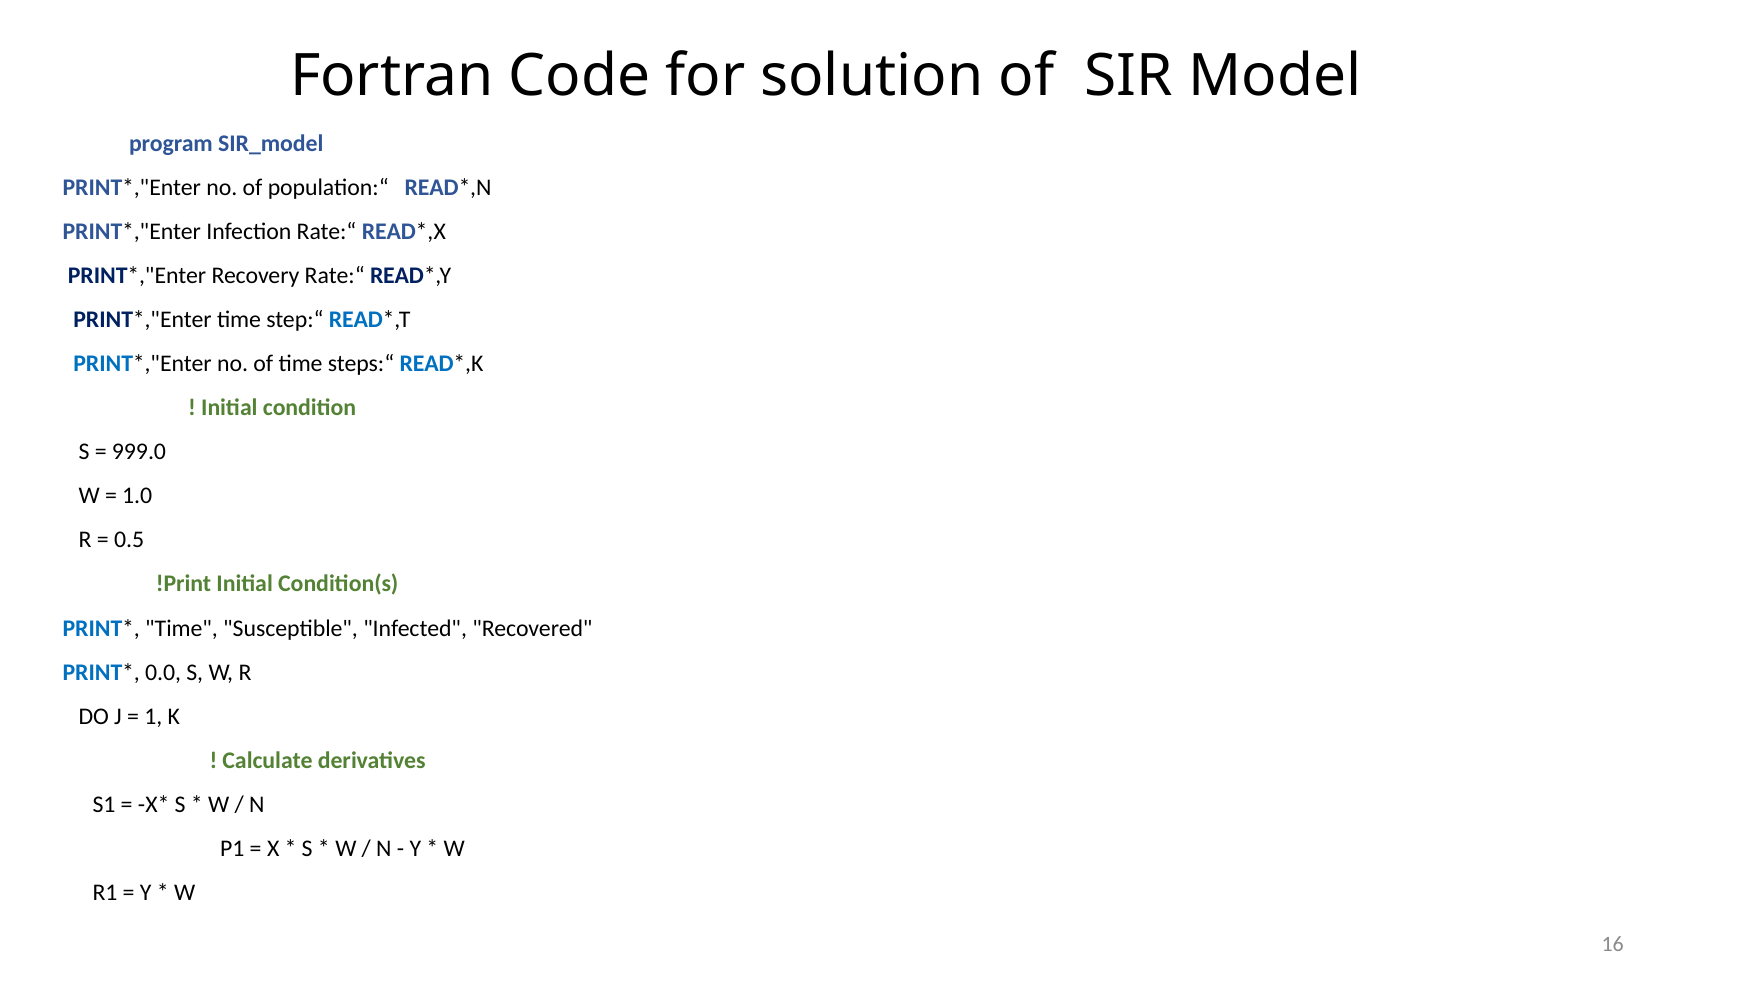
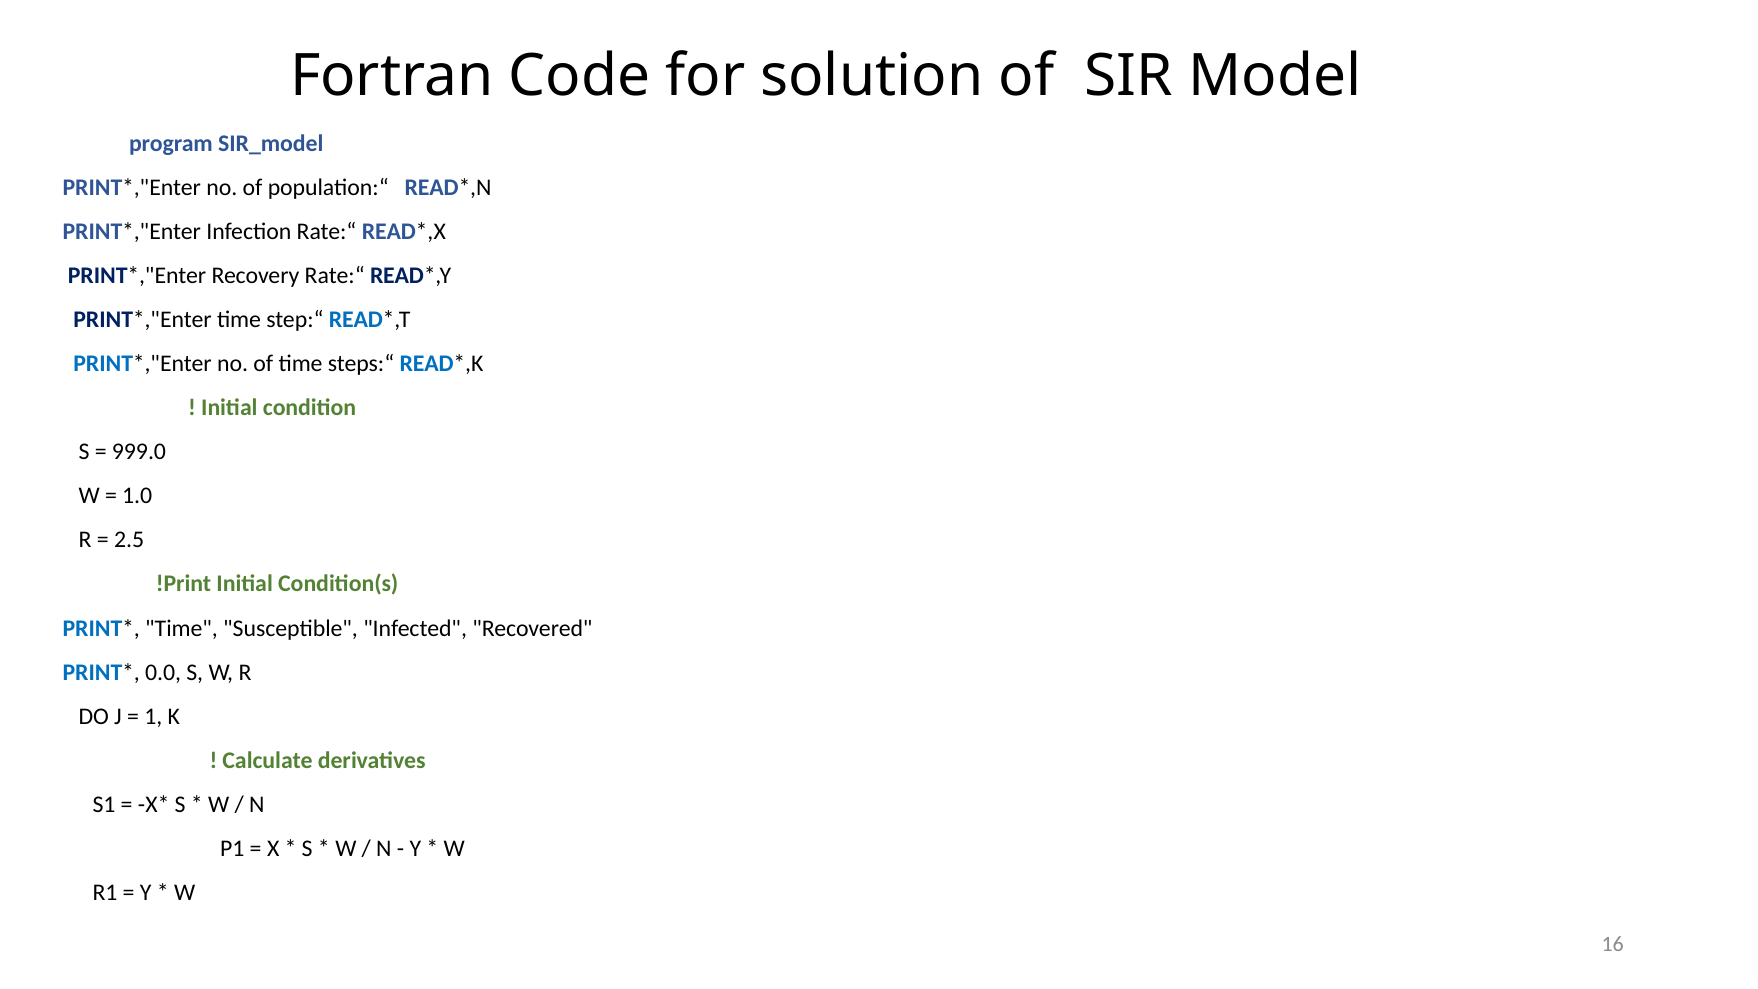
0.5: 0.5 -> 2.5 (129, 540)
